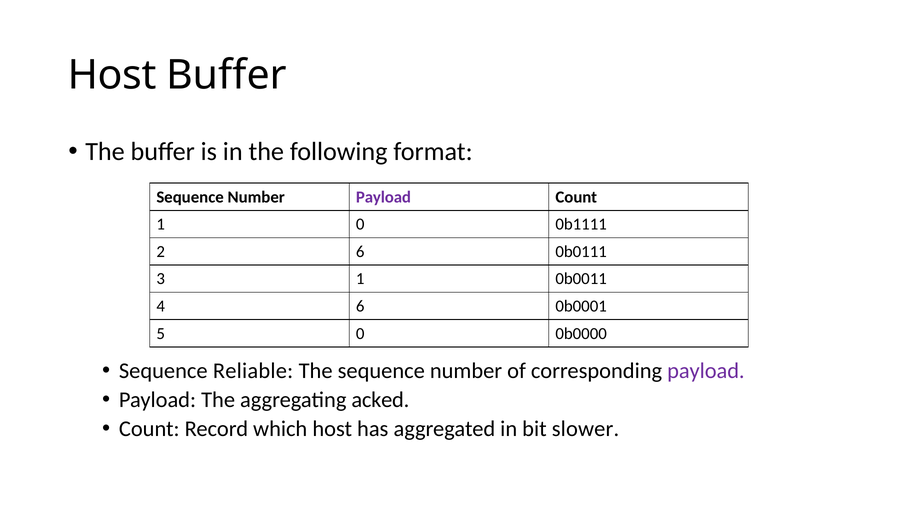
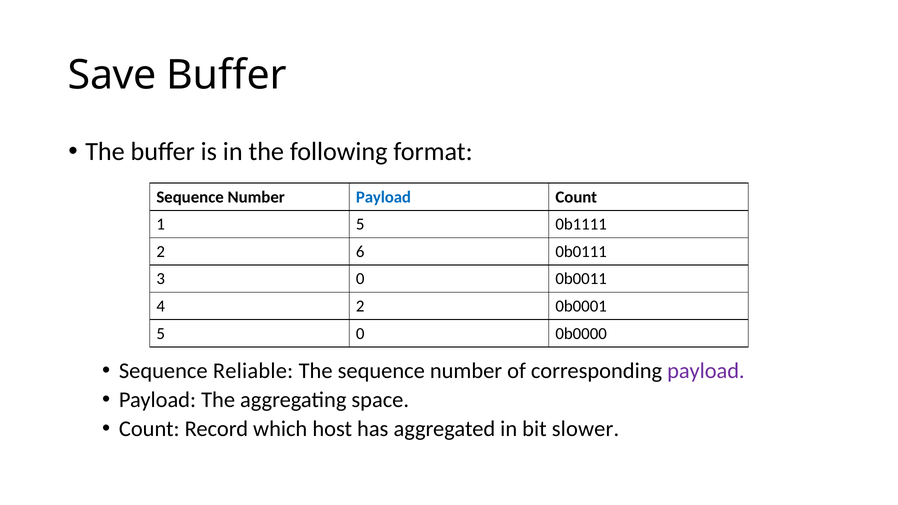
Host: Host -> Save (112, 75)
Payload colour: purple -> blue (383, 197)
1 0: 0 -> 5 (360, 224)
3 1: 1 -> 0 (360, 279)
4 6: 6 -> 2 (360, 306)
acked: acked -> space (380, 400)
